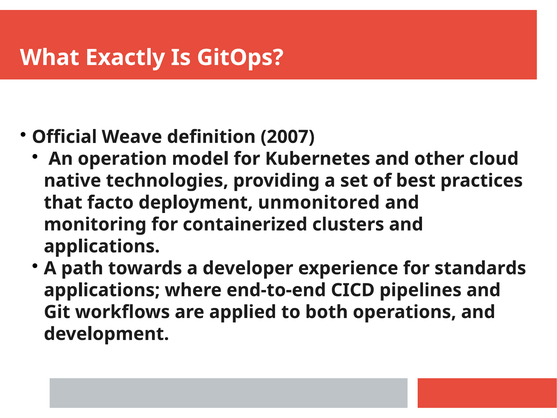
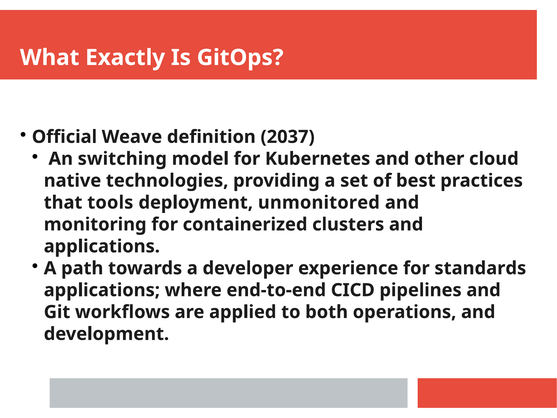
2007: 2007 -> 2037 (288, 137)
operation: operation -> switching (122, 159)
facto: facto -> tools (110, 202)
